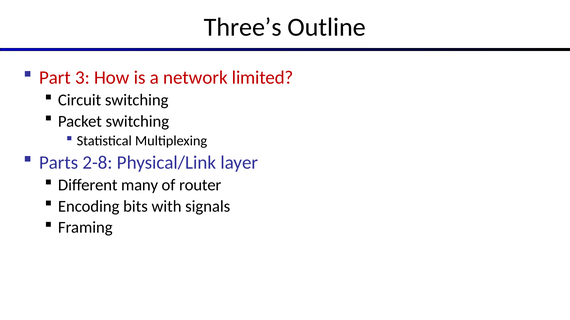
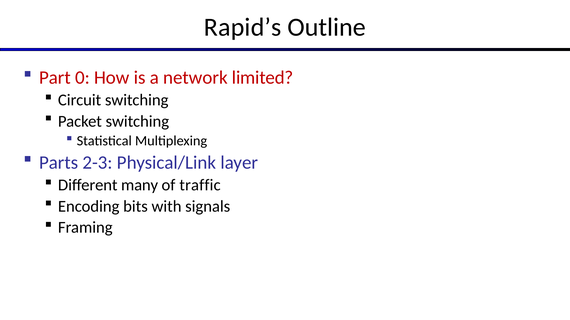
Three’s: Three’s -> Rapid’s (243, 27)
3: 3 -> 0 (82, 78)
2-8: 2-8 -> 2-3 (98, 163)
router: router -> traffic (200, 185)
